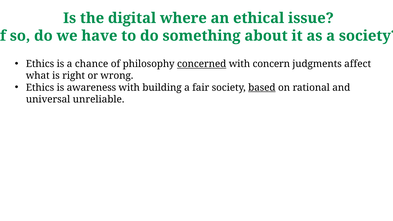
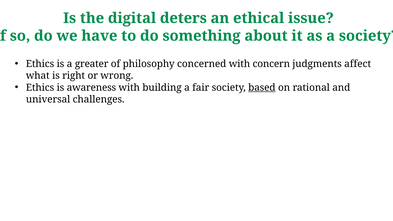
where: where -> deters (183, 18)
chance: chance -> greater (92, 64)
concerned underline: present -> none (202, 64)
unreliable: unreliable -> challenges (99, 99)
